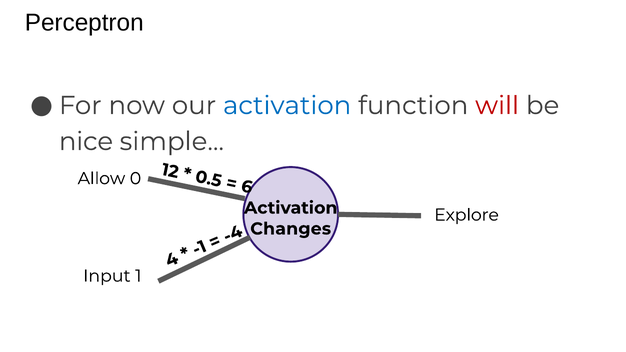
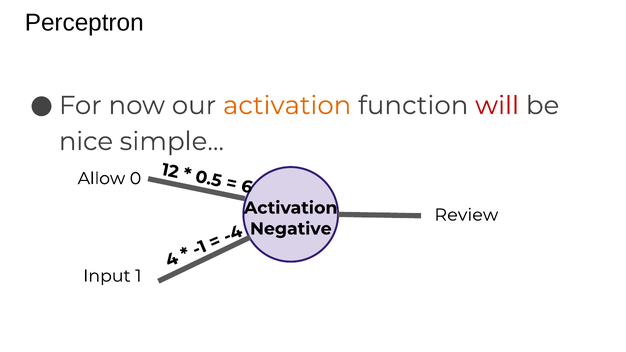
activation colour: blue -> orange (287, 106)
Explore: Explore -> Review (466, 215)
Changes: Changes -> Negative (291, 229)
